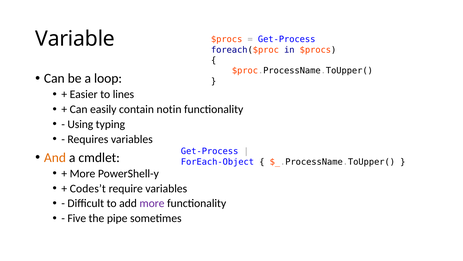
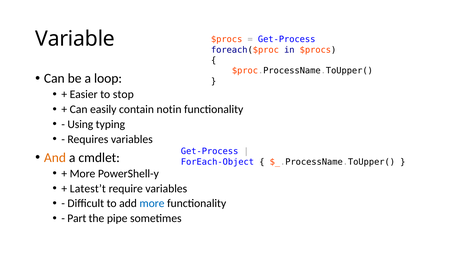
lines: lines -> stop (123, 94)
Codes’t: Codes’t -> Latest’t (88, 188)
more colour: purple -> blue (152, 203)
Five: Five -> Part (77, 218)
